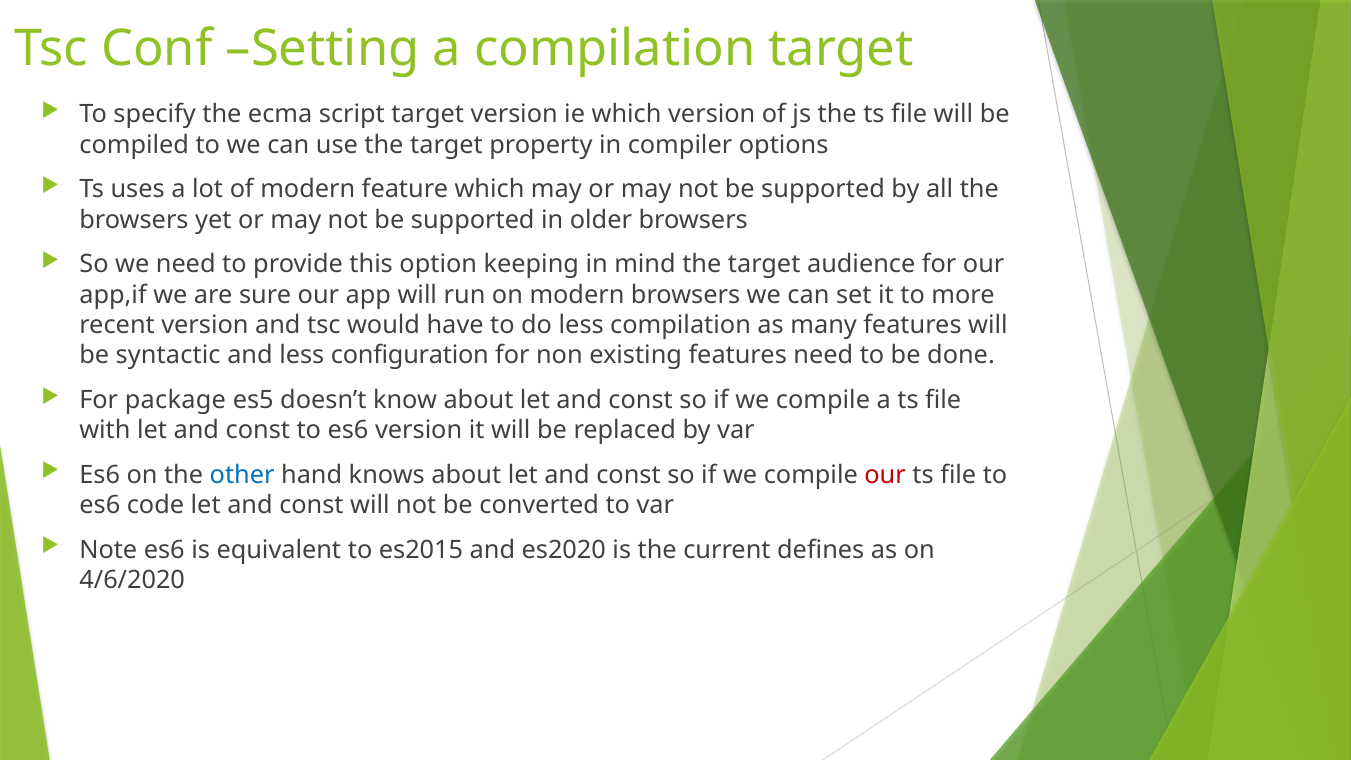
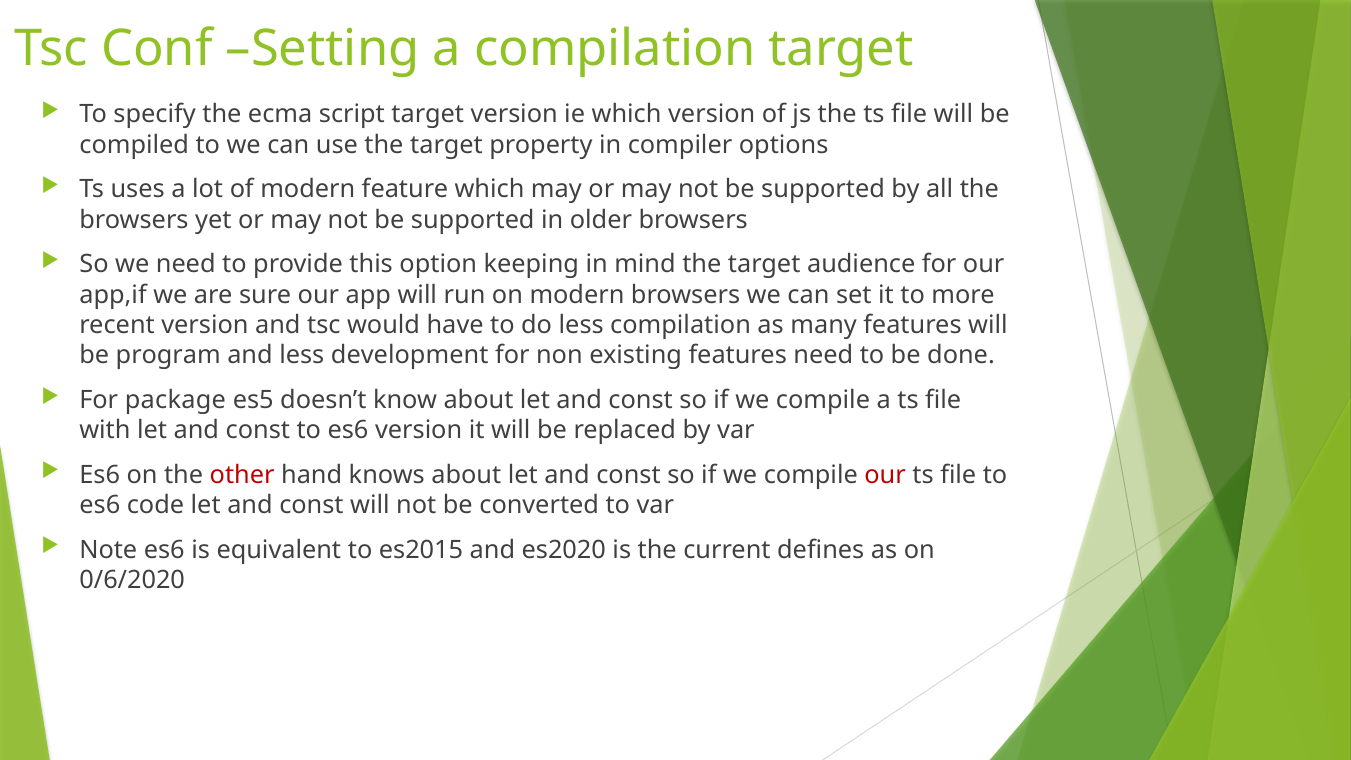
syntactic: syntactic -> program (168, 356)
configuration: configuration -> development (410, 356)
other colour: blue -> red (242, 475)
4/6/2020: 4/6/2020 -> 0/6/2020 (132, 580)
